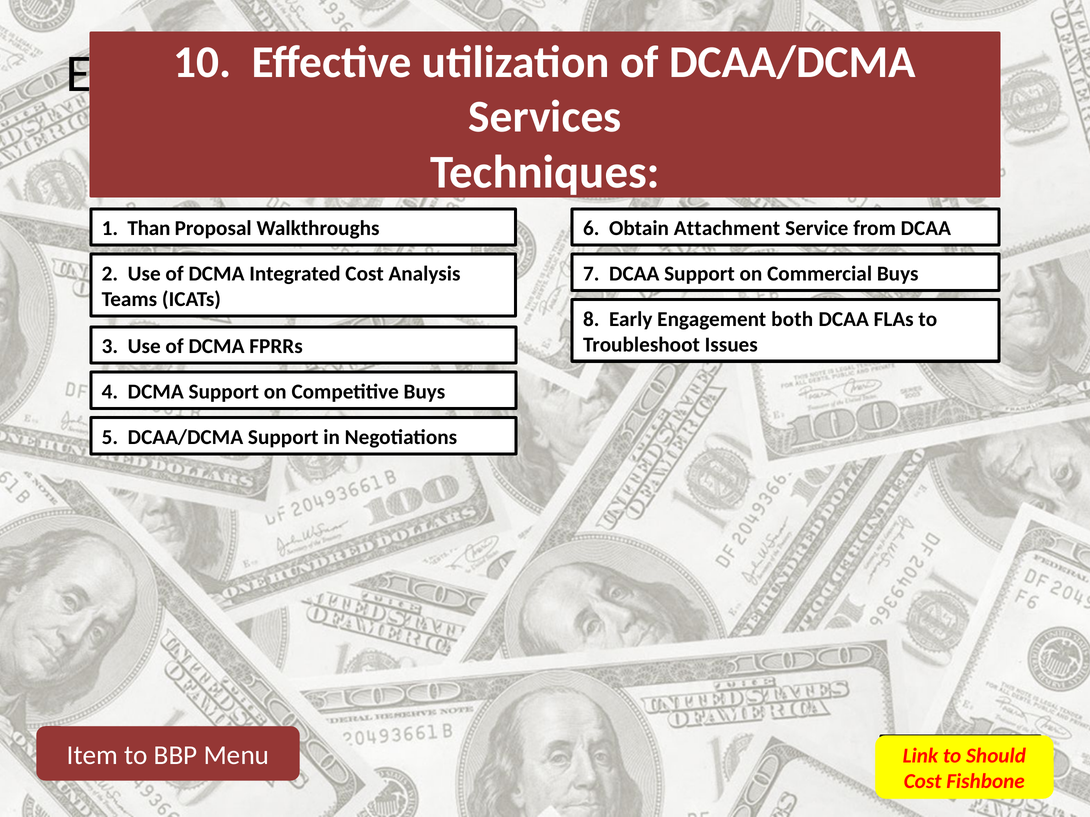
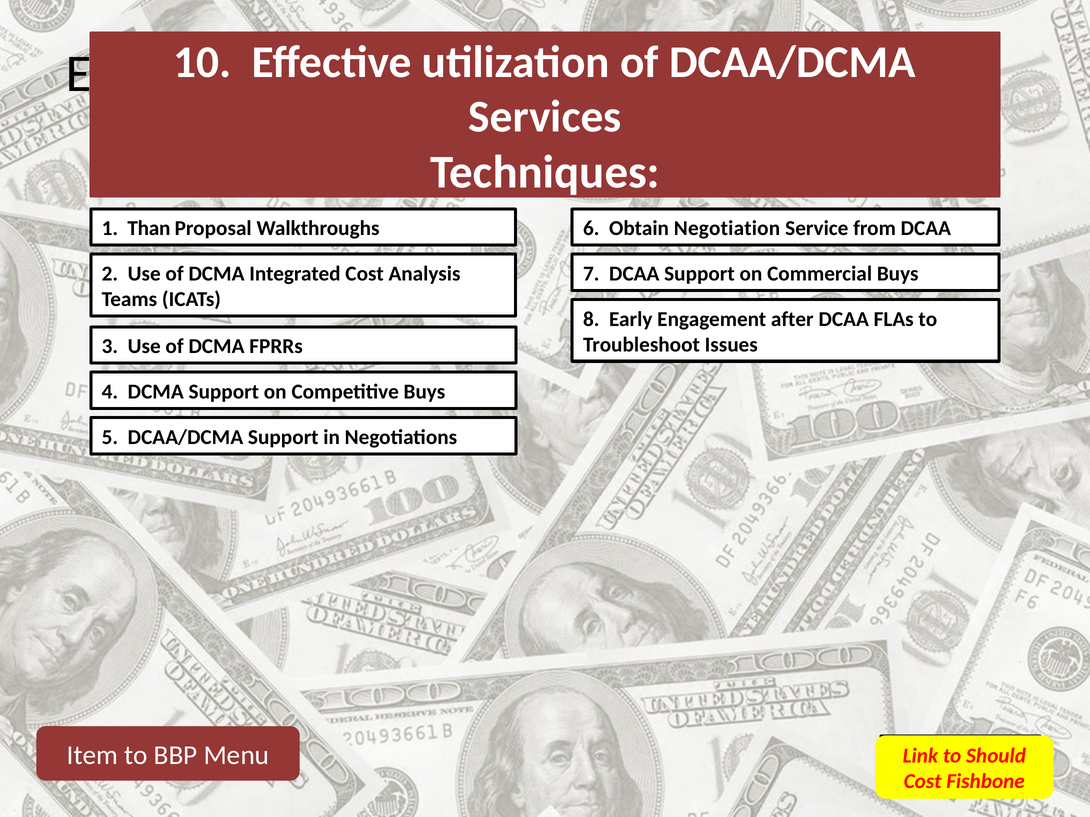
Attachment: Attachment -> Negotiation (727, 229)
both: both -> after (792, 319)
